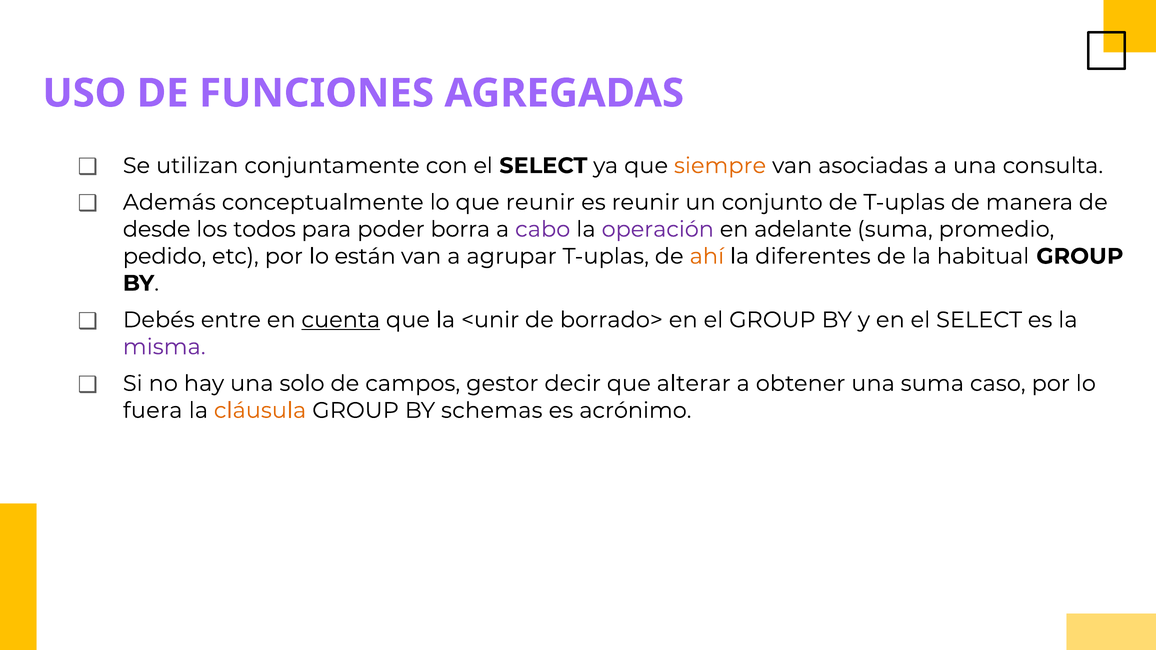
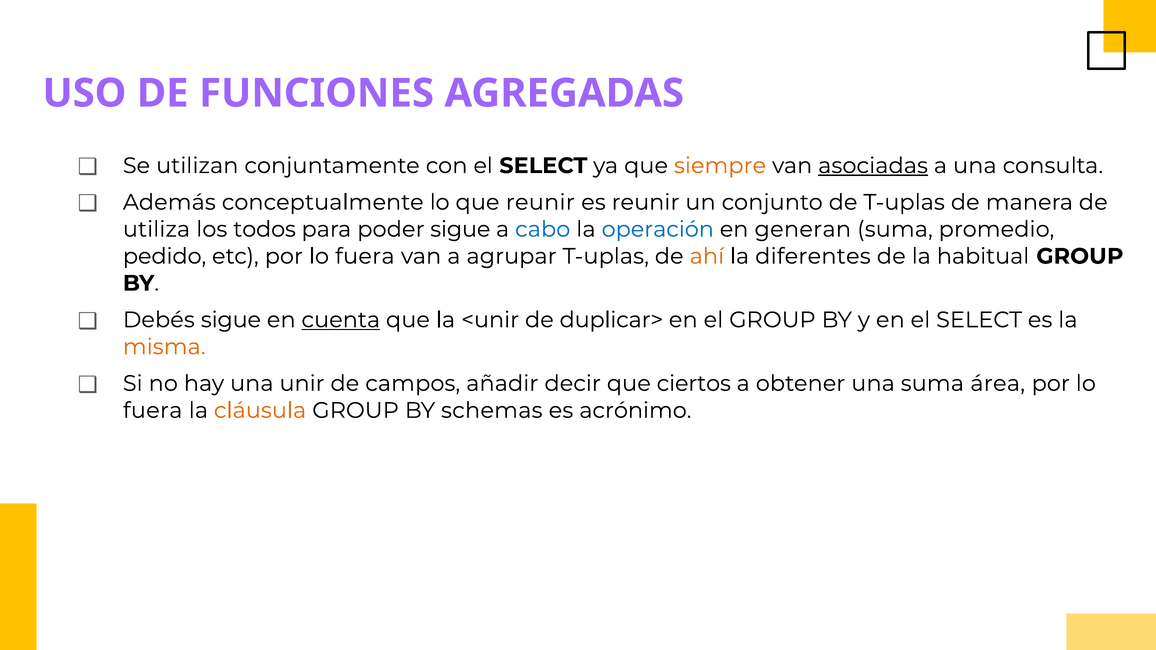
asociadas underline: none -> present (873, 166)
desde: desde -> utiliza (157, 229)
poder borra: borra -> sigue (460, 229)
cabo colour: purple -> blue (543, 229)
operación colour: purple -> blue (658, 229)
adelante: adelante -> generan (803, 229)
etc por lo están: están -> fuera (365, 256)
Debés entre: entre -> sigue (231, 320)
borrado>: borrado> -> duplicar> (611, 320)
misma colour: purple -> orange (164, 347)
solo: solo -> unir (302, 384)
gestor: gestor -> añadir (502, 384)
alterar: alterar -> ciertos (694, 384)
caso: caso -> área (998, 384)
